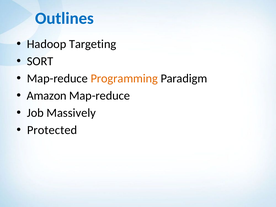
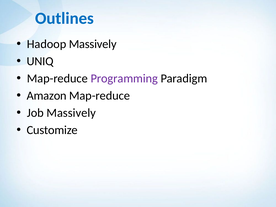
Hadoop Targeting: Targeting -> Massively (93, 44)
SORT: SORT -> UNIQ (40, 61)
Programming colour: orange -> purple (124, 78)
Protected: Protected -> Customize (52, 130)
